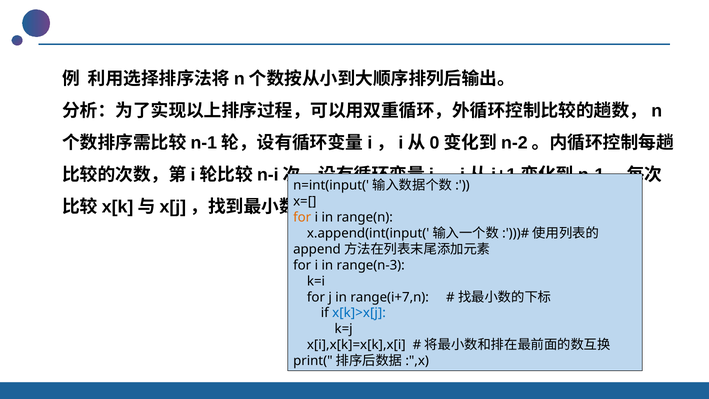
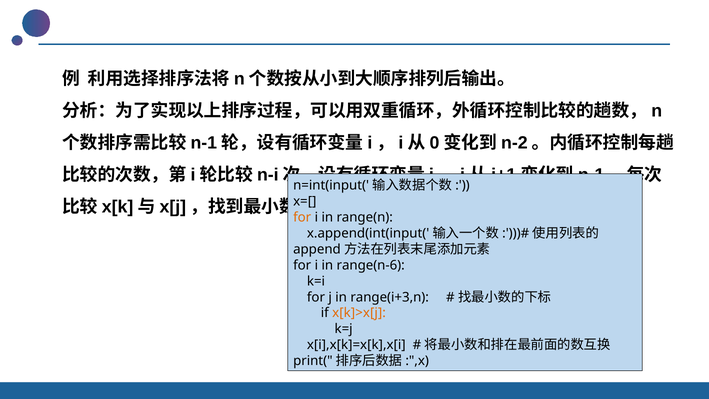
range(n-3: range(n-3 -> range(n-6 (371, 265)
range(i+7,n: range(i+7,n -> range(i+3,n (390, 297)
x[k]>x[j colour: blue -> orange (359, 313)
